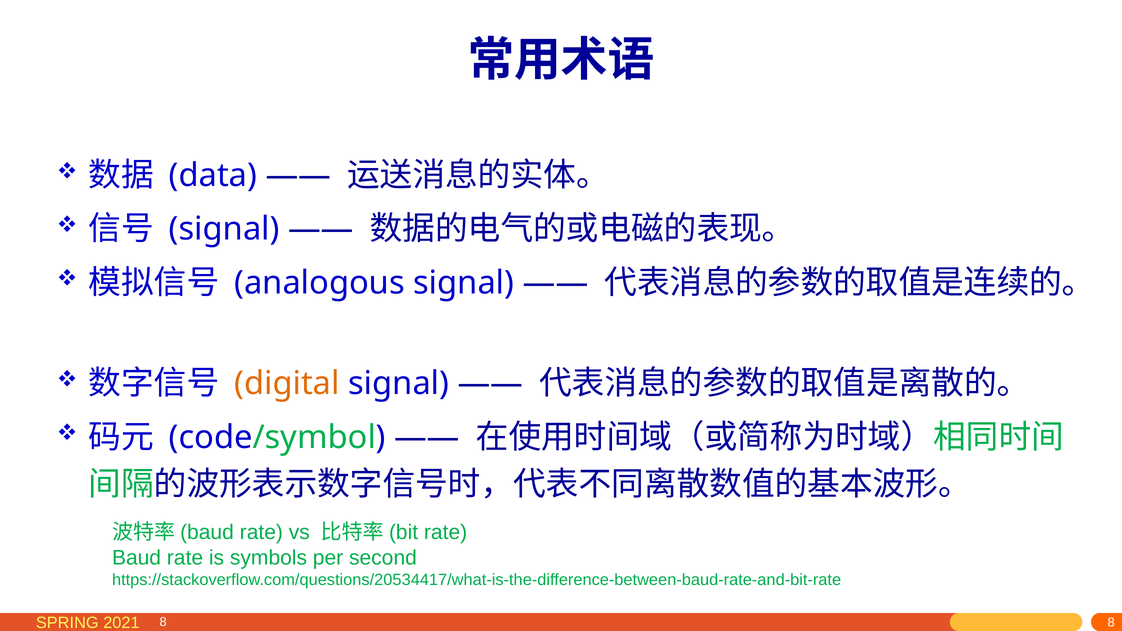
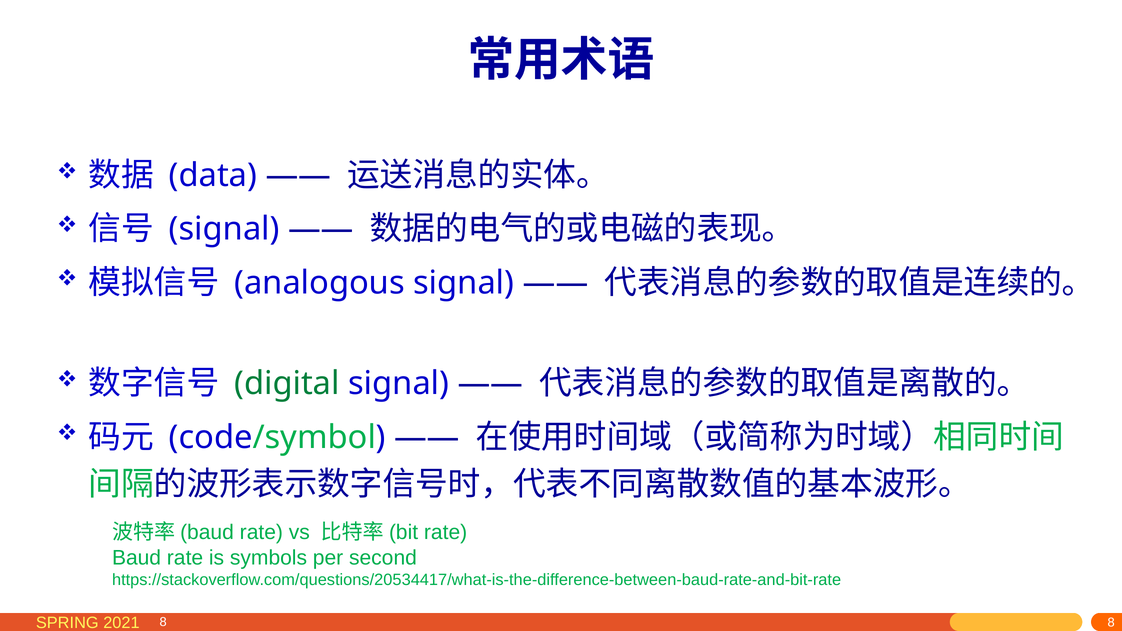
digital colour: orange -> green (287, 384)
